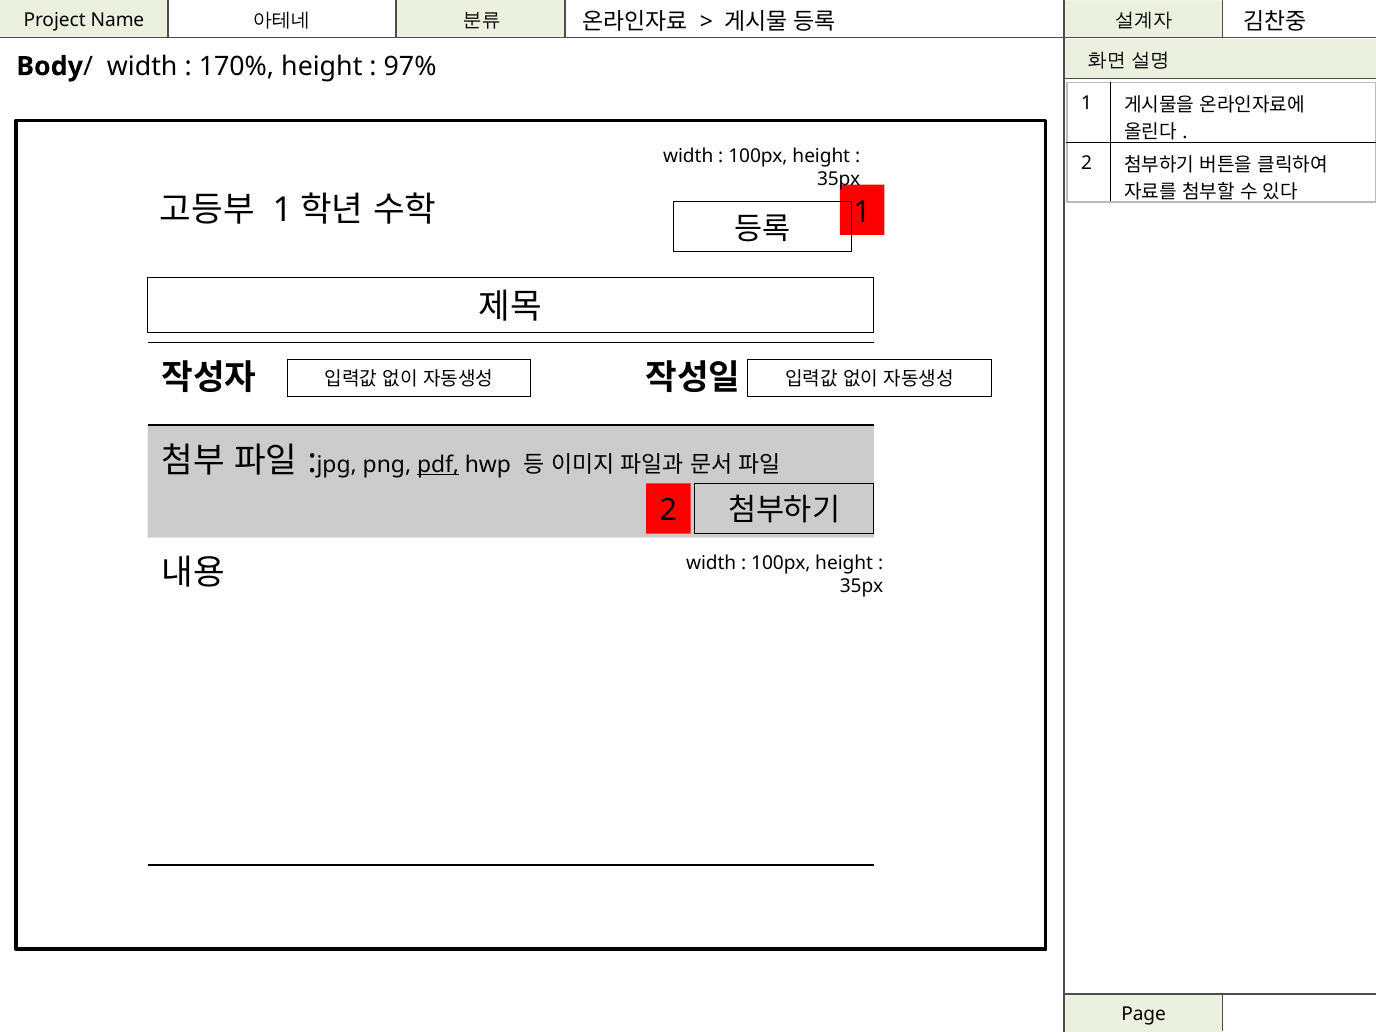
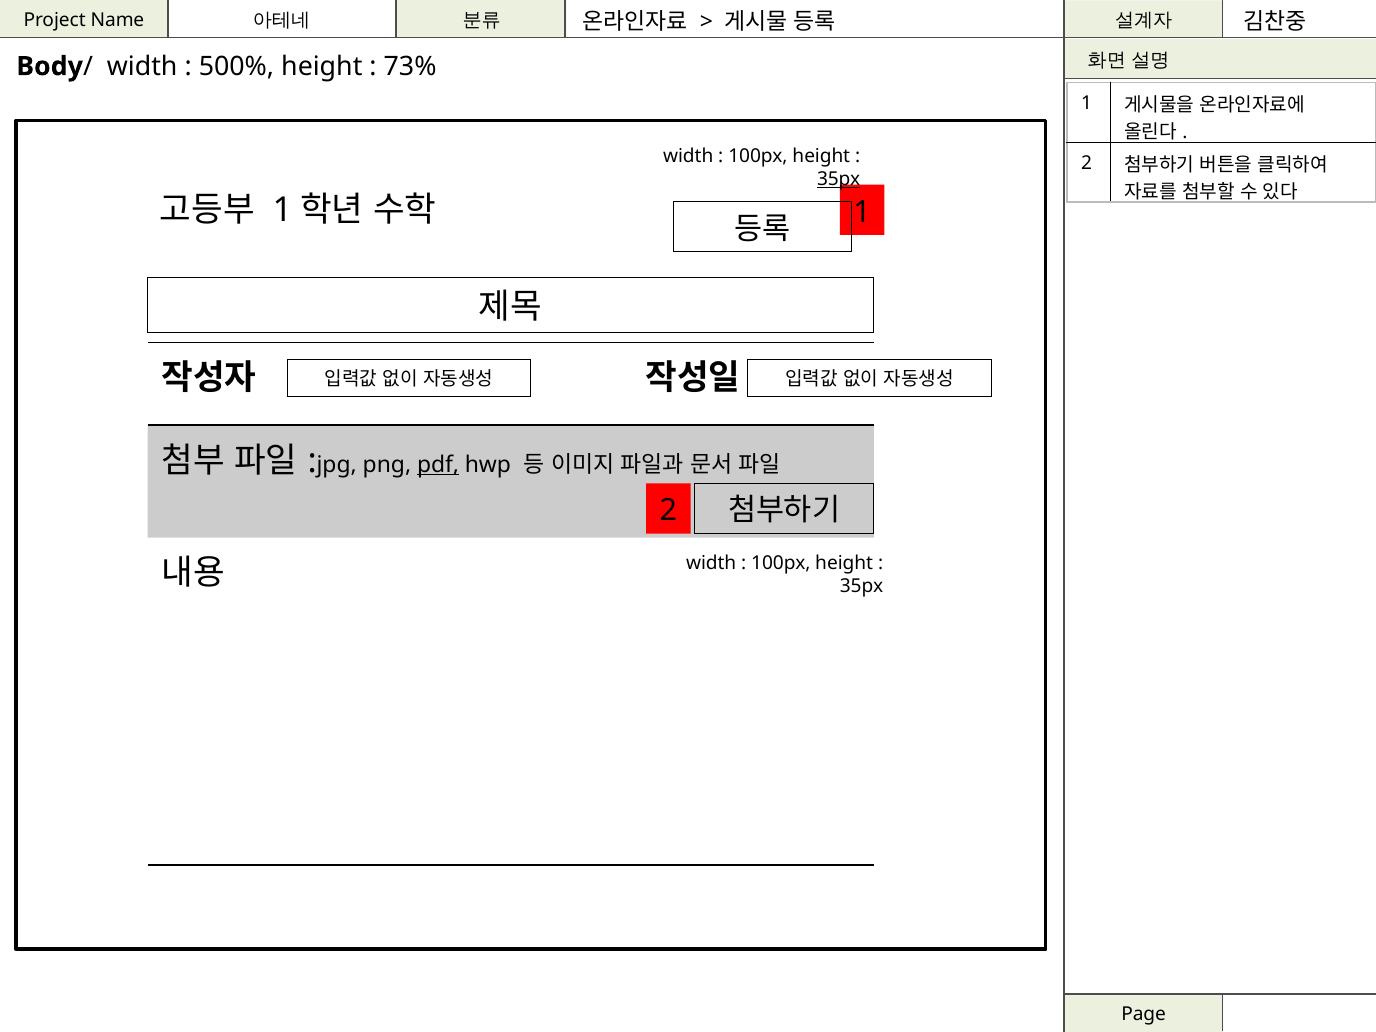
170%: 170% -> 500% (236, 66)
97%: 97% -> 73% (410, 66)
35px underline: none -> present (839, 179)
